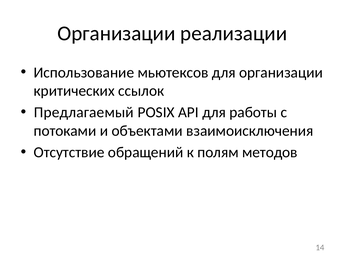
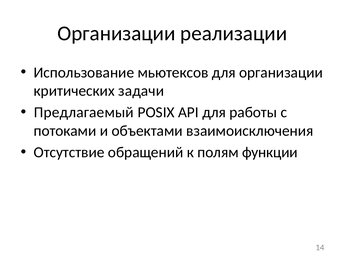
ссылок: ссылок -> задачи (141, 91)
методов: методов -> функции (270, 152)
